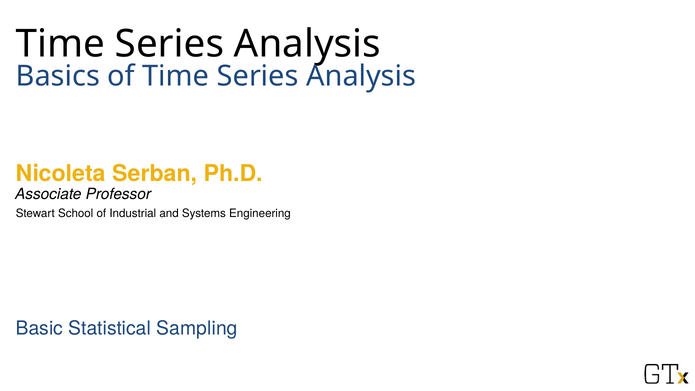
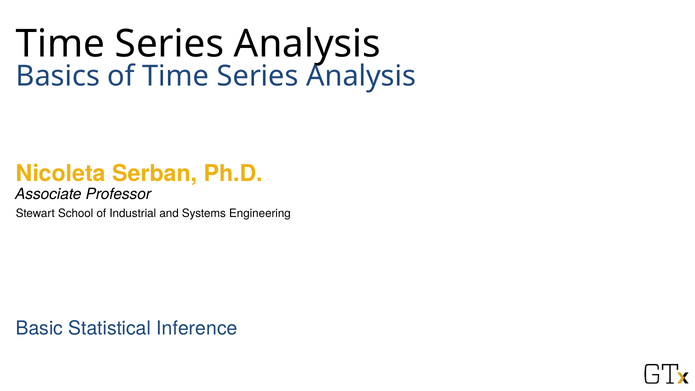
Sampling: Sampling -> Inference (197, 328)
